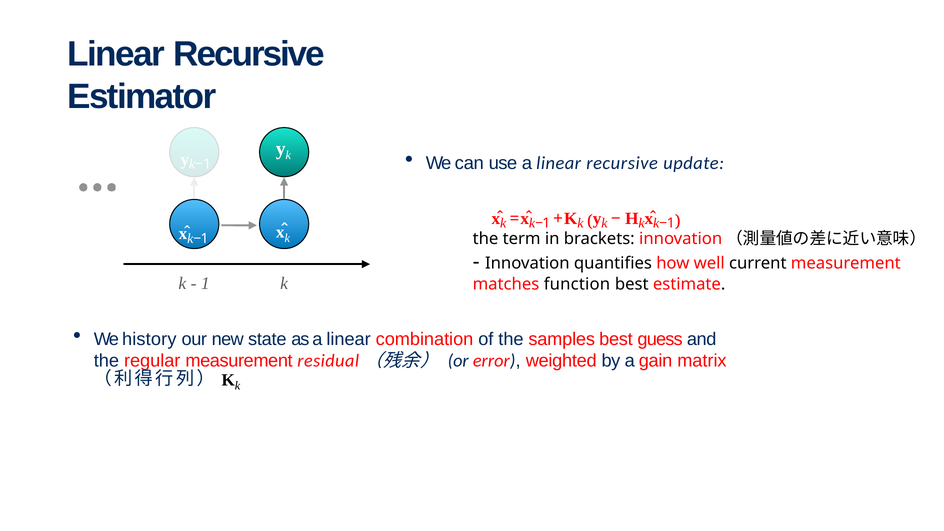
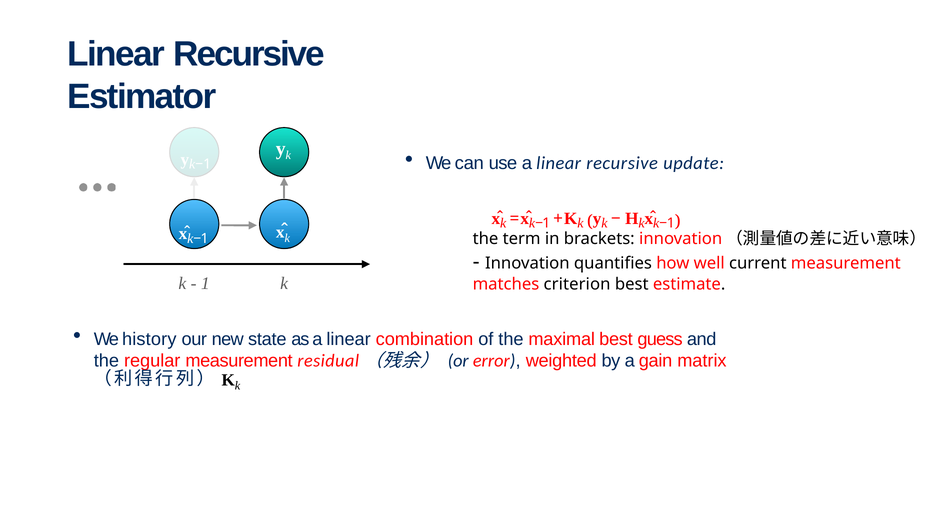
function: function -> criterion (577, 284)
samples: samples -> maximal (562, 339)
